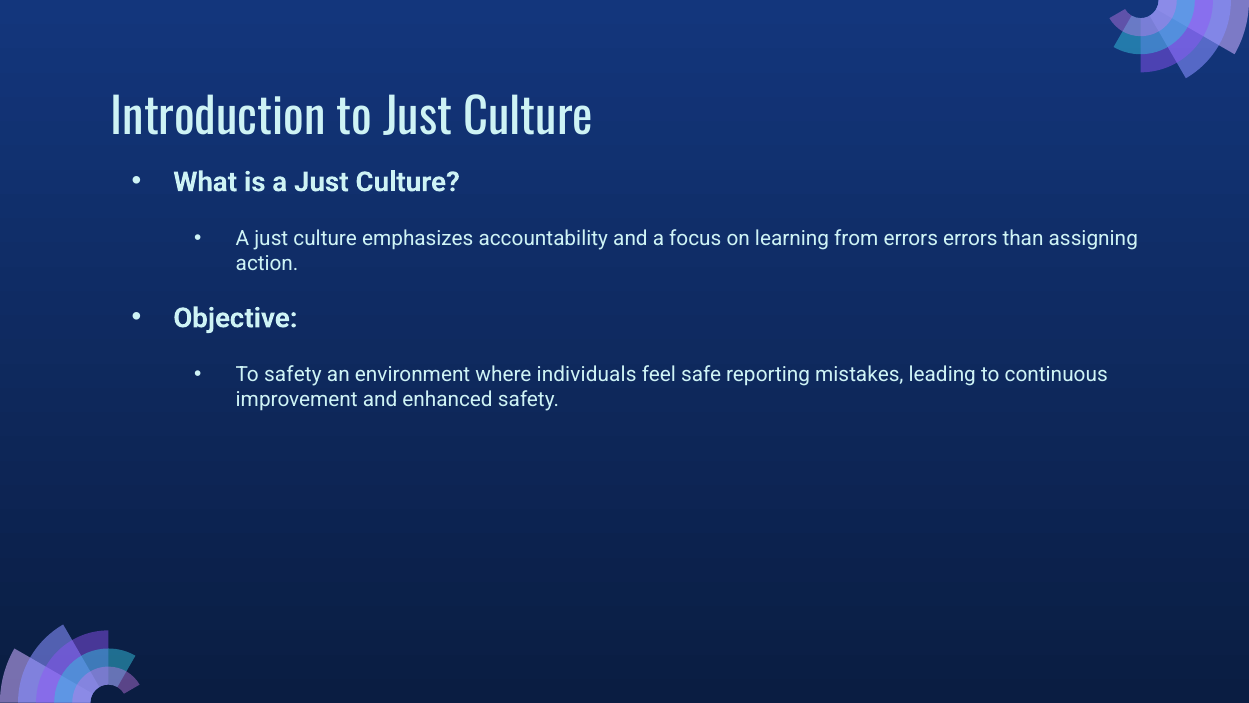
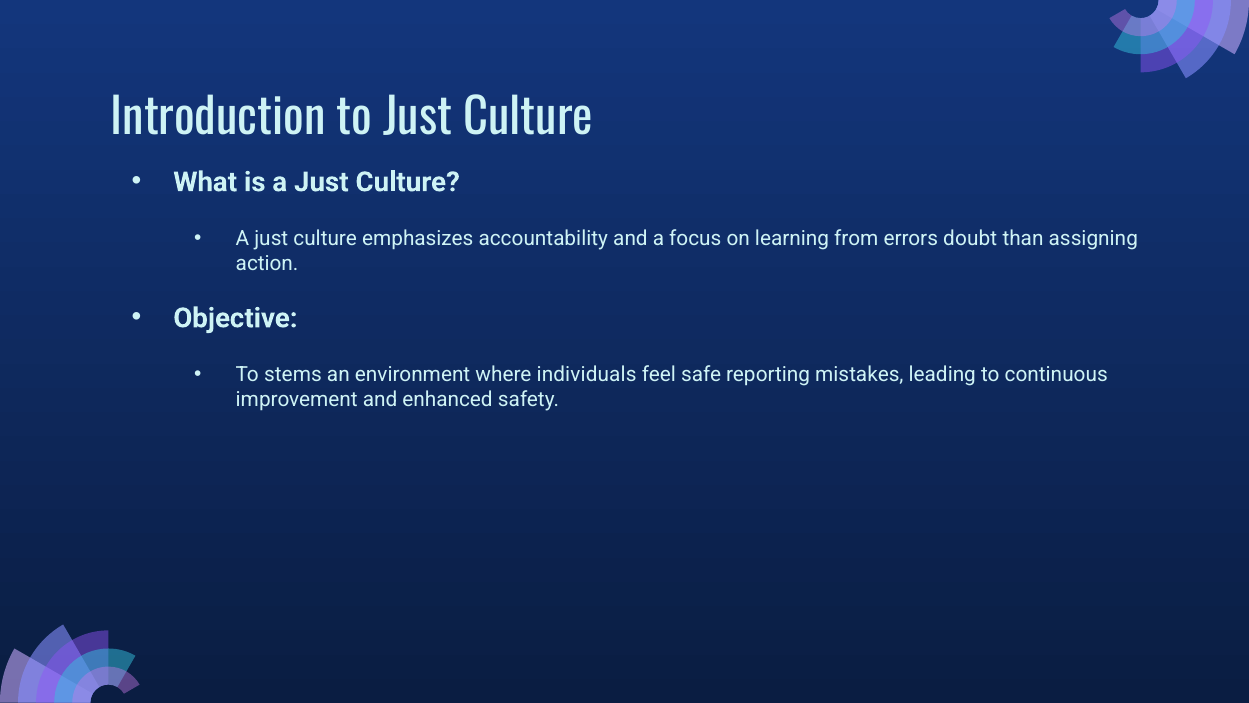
errors errors: errors -> doubt (970, 238)
To safety: safety -> stems (293, 374)
